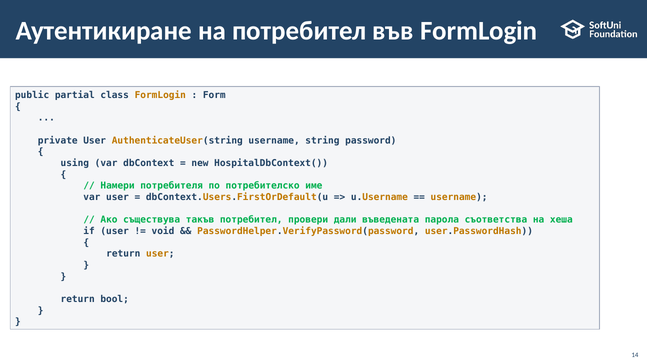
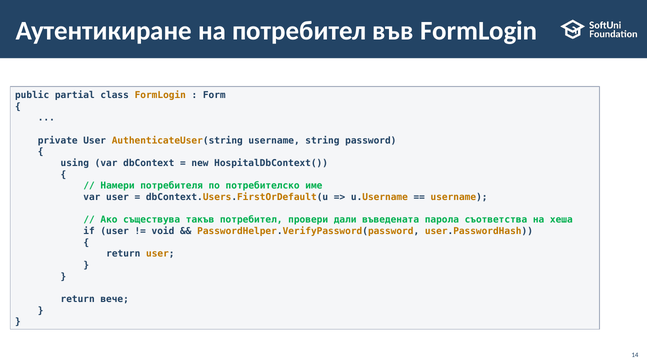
bool: bool -> вече (115, 299)
